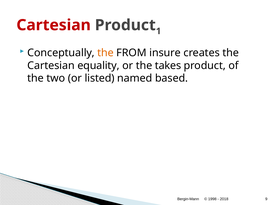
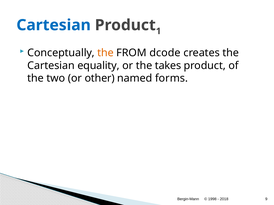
Cartesian colour: red -> blue (54, 25)
insure: insure -> dcode (165, 53)
listed: listed -> other (100, 78)
based: based -> forms (171, 78)
